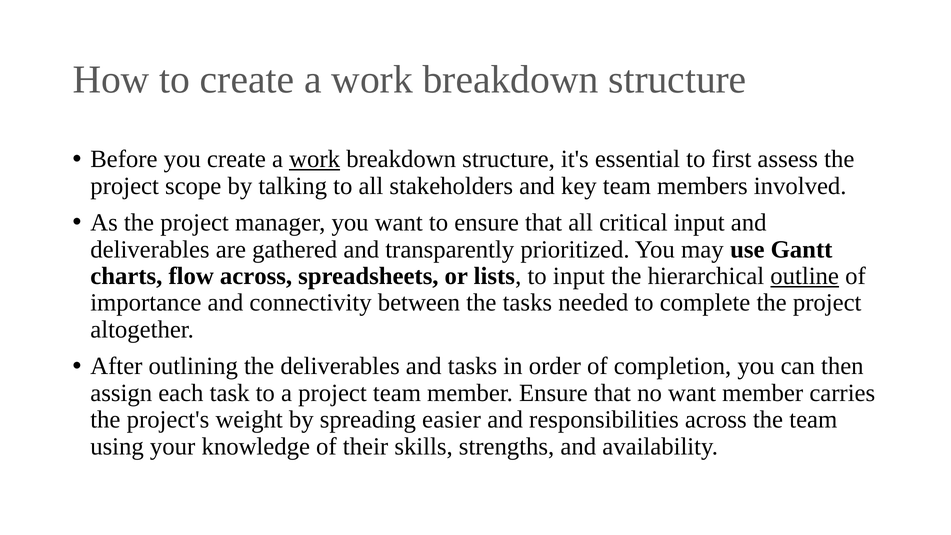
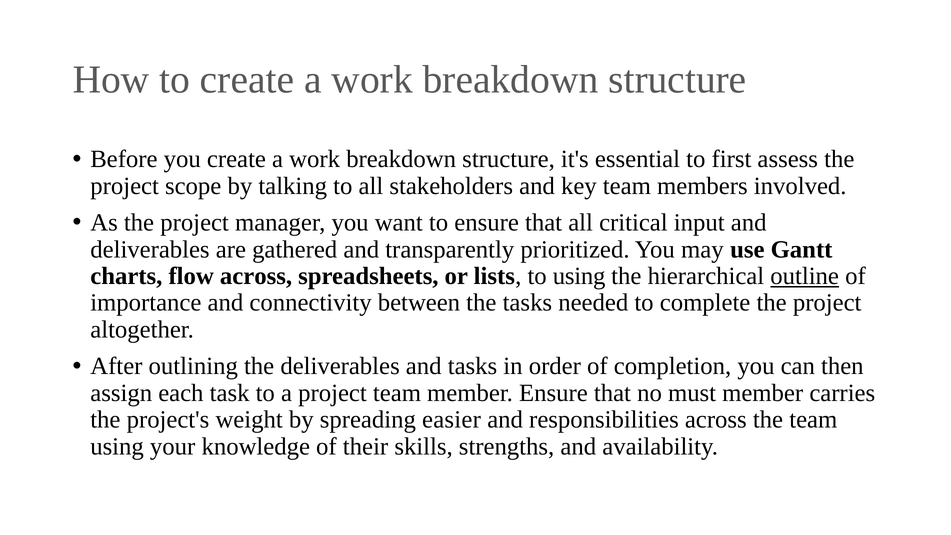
work underline: present -> none (315, 159)
to input: input -> using (579, 276)
no want: want -> must (692, 393)
